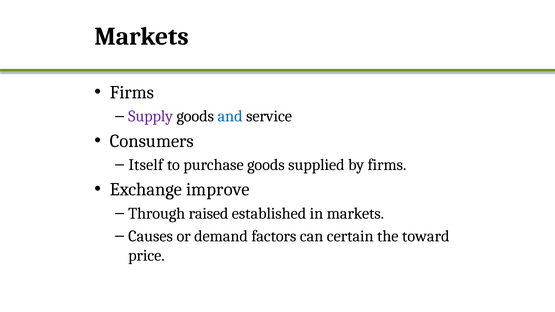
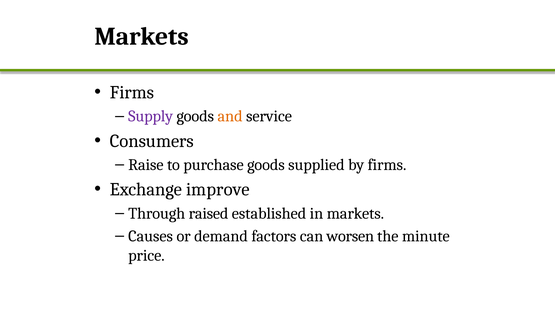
and colour: blue -> orange (230, 116)
Itself: Itself -> Raise (146, 165)
certain: certain -> worsen (350, 236)
toward: toward -> minute (426, 236)
